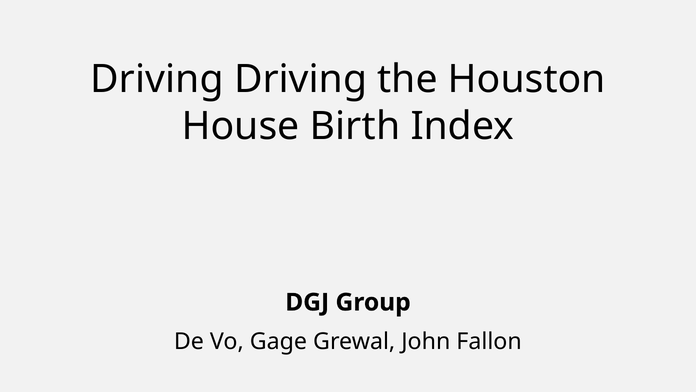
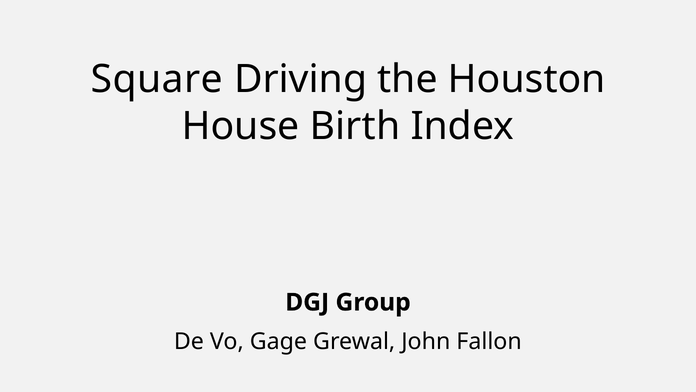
Driving: Driving -> Square (157, 79)
